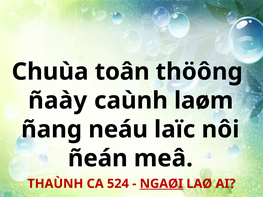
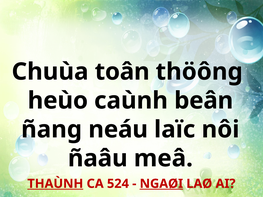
ñaày: ñaày -> heùo (58, 101)
laøm: laøm -> beân (204, 101)
ñeán: ñeán -> ñaâu (98, 159)
THAÙNH underline: none -> present (55, 184)
